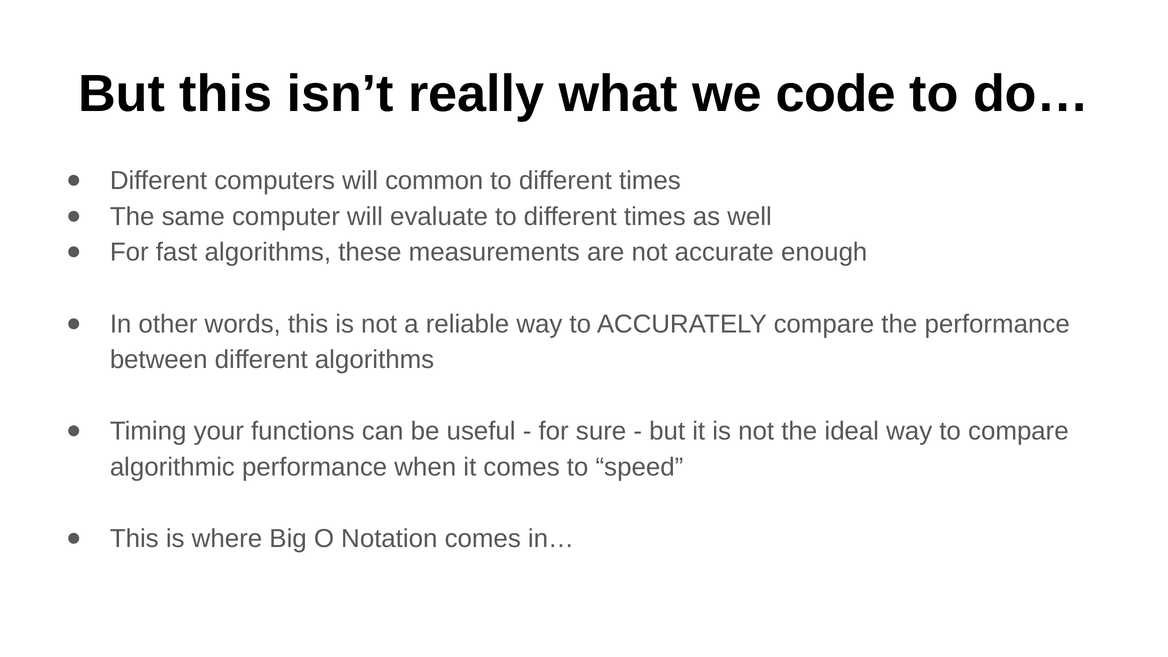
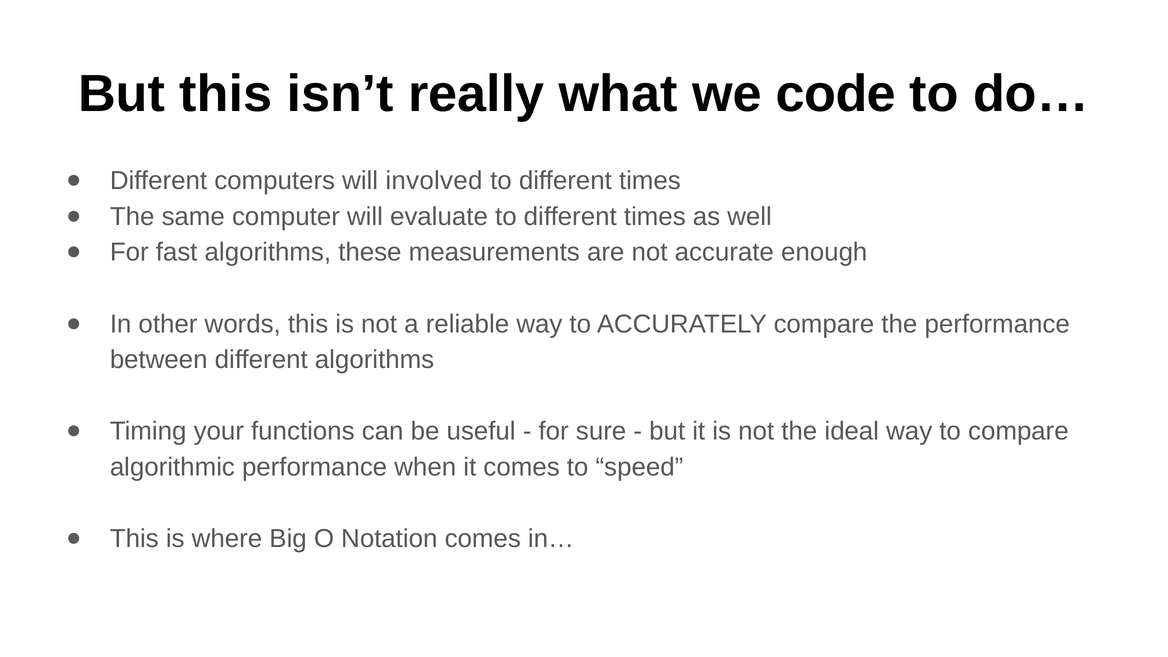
common: common -> involved (434, 181)
